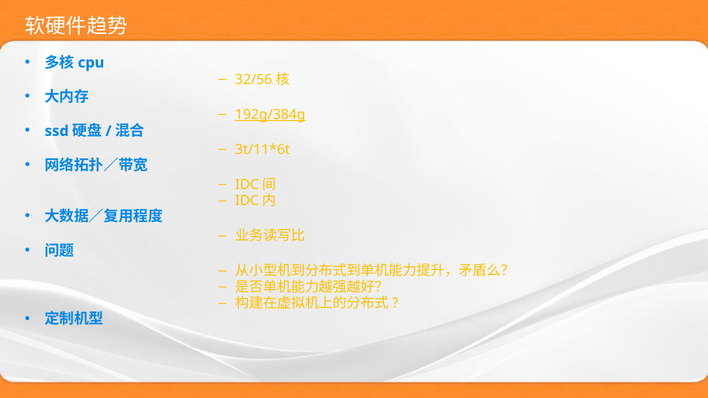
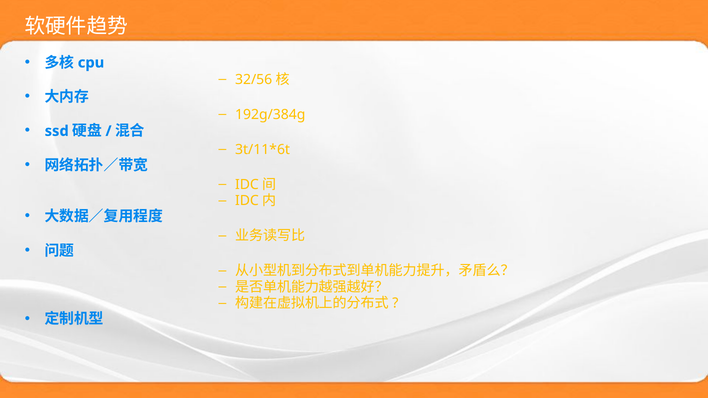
192g/384g underline: present -> none (270, 115)
